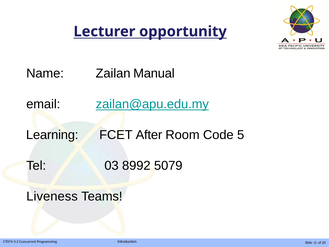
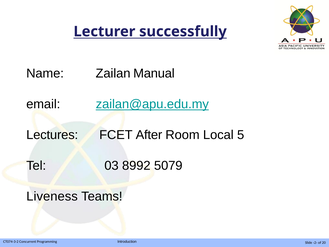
opportunity: opportunity -> successfully (183, 31)
Learning: Learning -> Lectures (52, 135)
Code: Code -> Local (218, 135)
